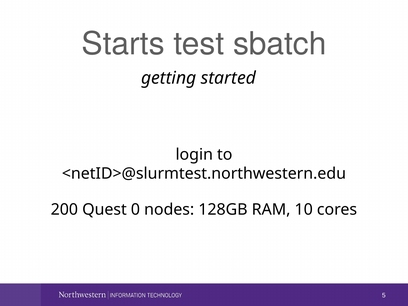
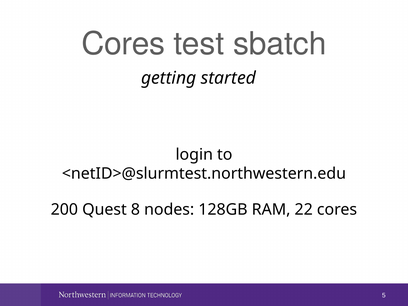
Starts: Starts -> Cores (123, 44)
0: 0 -> 8 (135, 210)
10: 10 -> 22 (304, 210)
